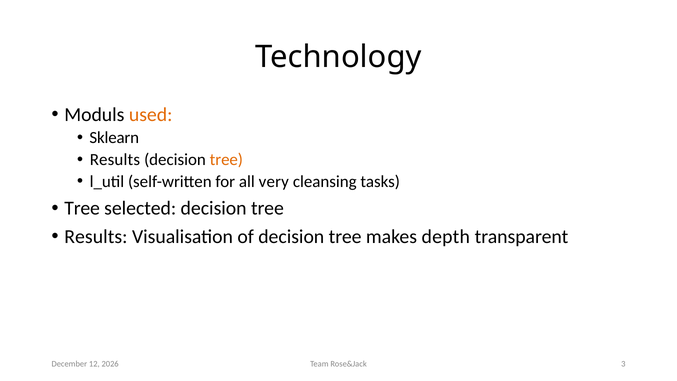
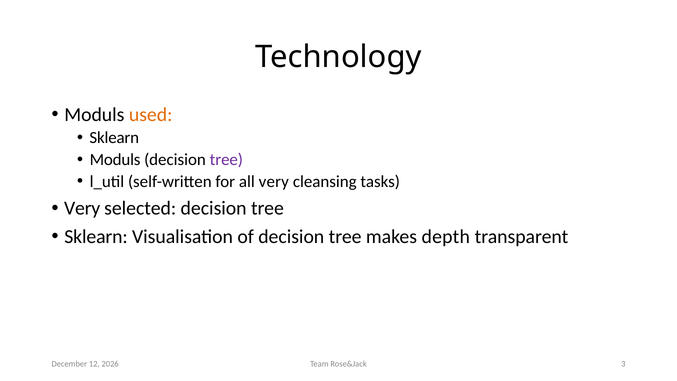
Results: Results -> Moduls (115, 160)
tree colour: orange -> purple (226, 160)
Tree: Tree -> Very (82, 208)
Results: Results -> Sklearn (96, 237)
